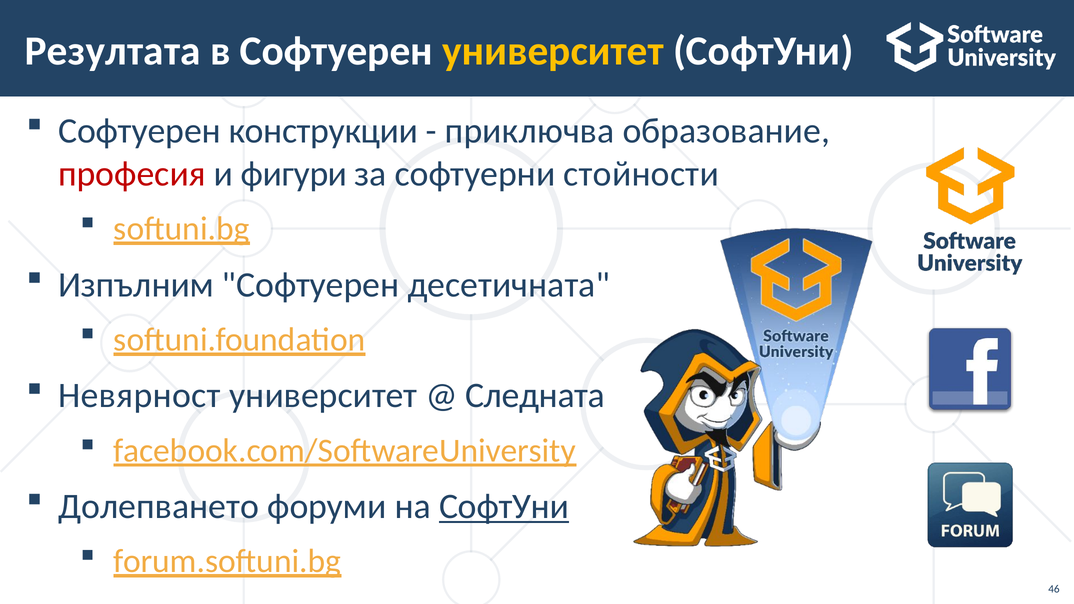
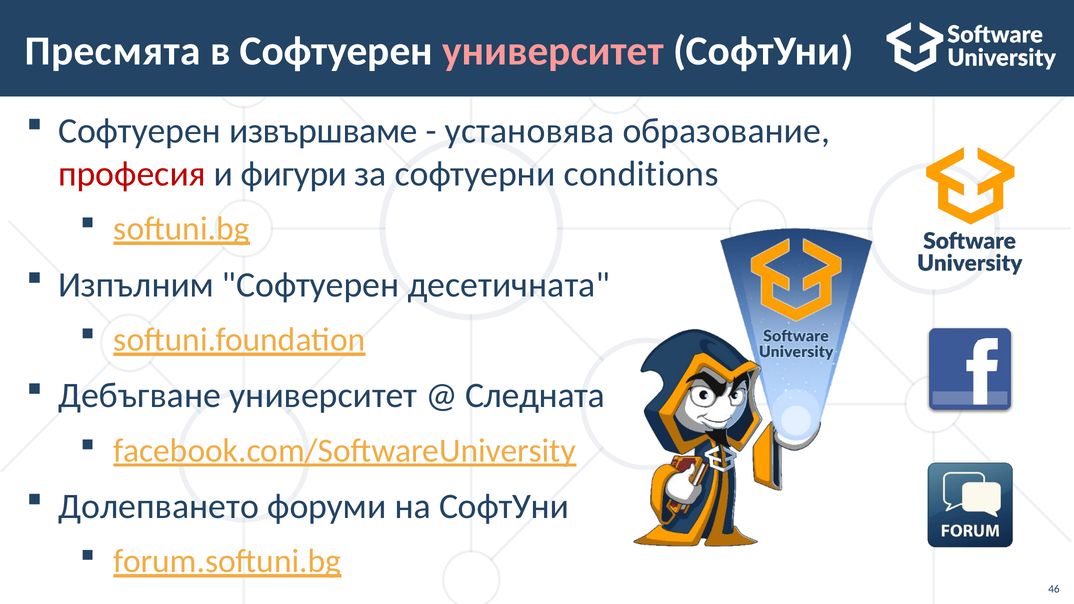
Резултата: Резултата -> Пресмята (113, 51)
университет colour: yellow -> pink (553, 51)
конструкции: конструкции -> извършваме (323, 131)
приключва: приключва -> установява (530, 131)
стойности: стойности -> conditions (641, 174)
Невярност: Невярност -> Дебъгване (140, 396)
СофтУни underline: present -> none (504, 507)
